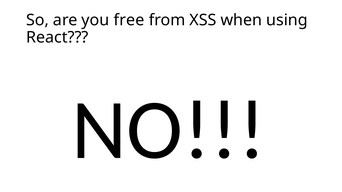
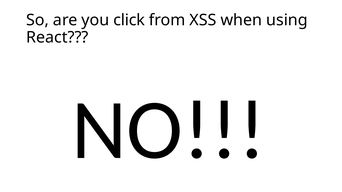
free: free -> click (129, 20)
